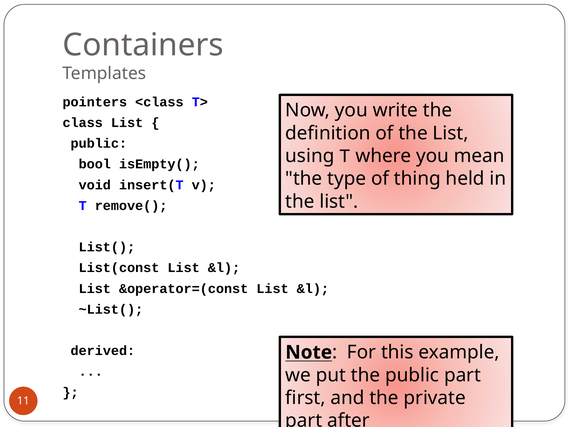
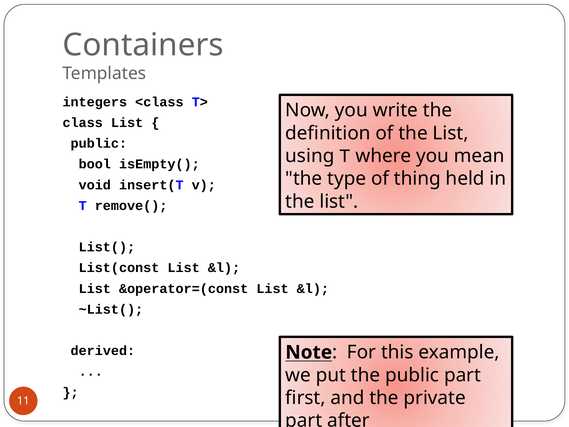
pointers: pointers -> integers (95, 102)
